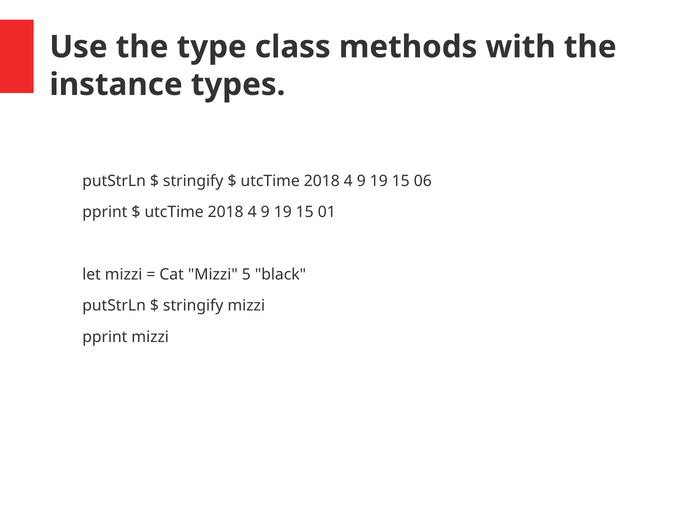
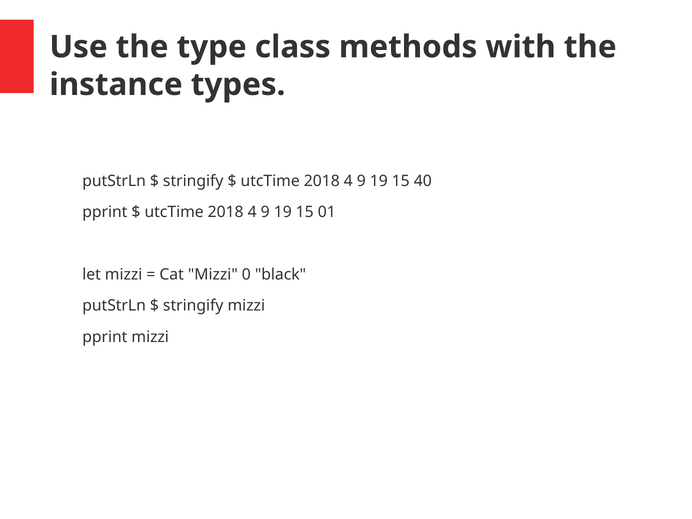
06: 06 -> 40 (423, 181)
5: 5 -> 0 (246, 274)
